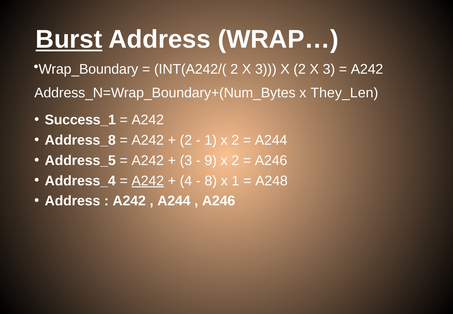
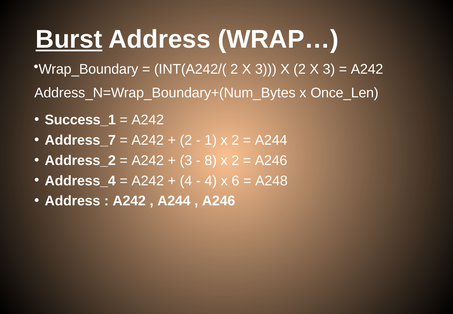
They_Len: They_Len -> Once_Len (345, 93)
Address_8: Address_8 -> Address_7 (80, 140)
Address_5: Address_5 -> Address_2 (80, 160)
9: 9 -> 8 (211, 160)
A242 underline: present -> none (148, 181)
8: 8 -> 4 (211, 181)
x 1: 1 -> 6 (236, 181)
